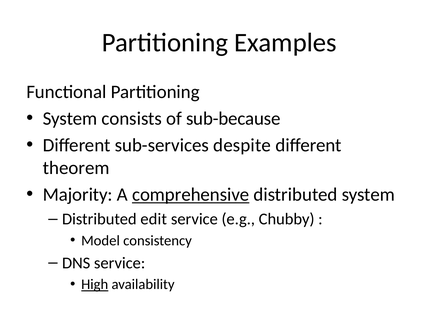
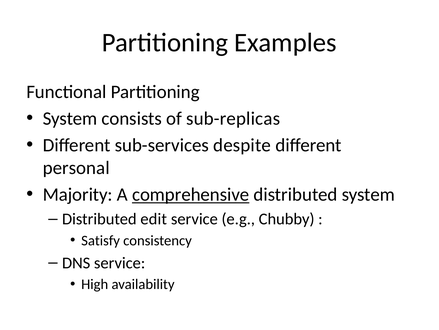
sub-because: sub-because -> sub-replicas (233, 118)
theorem: theorem -> personal (76, 168)
Model: Model -> Satisfy (101, 240)
High underline: present -> none (95, 284)
